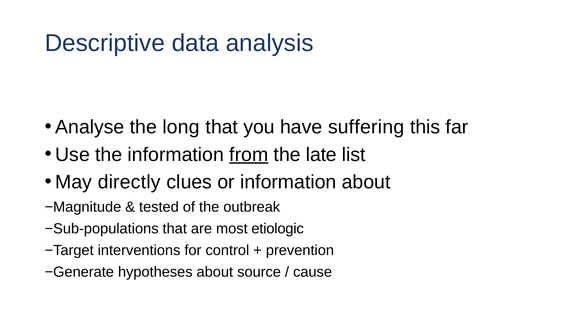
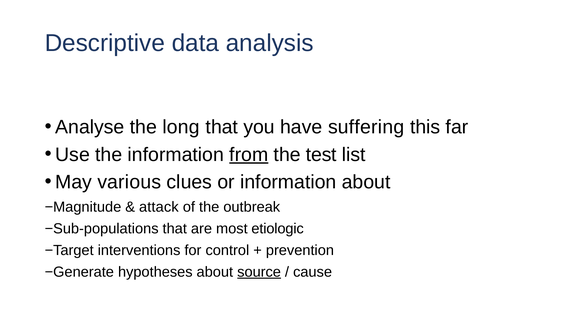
late: late -> test (321, 154)
directly: directly -> various (129, 182)
tested: tested -> attack (159, 207)
source underline: none -> present (259, 271)
